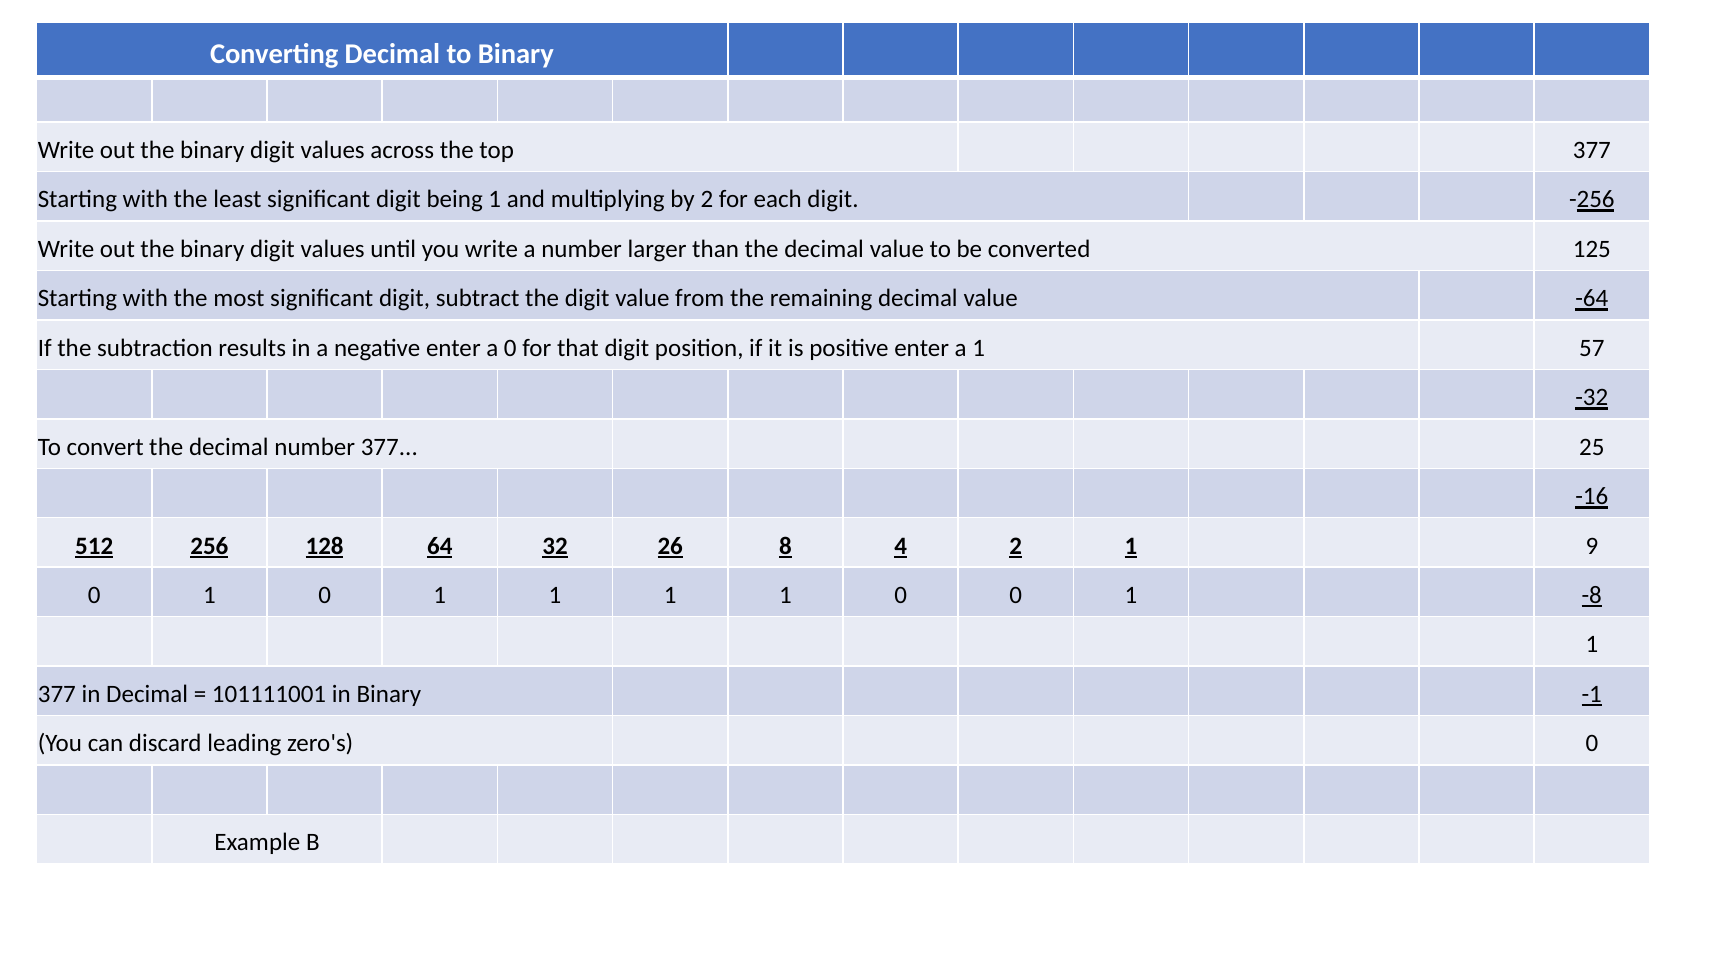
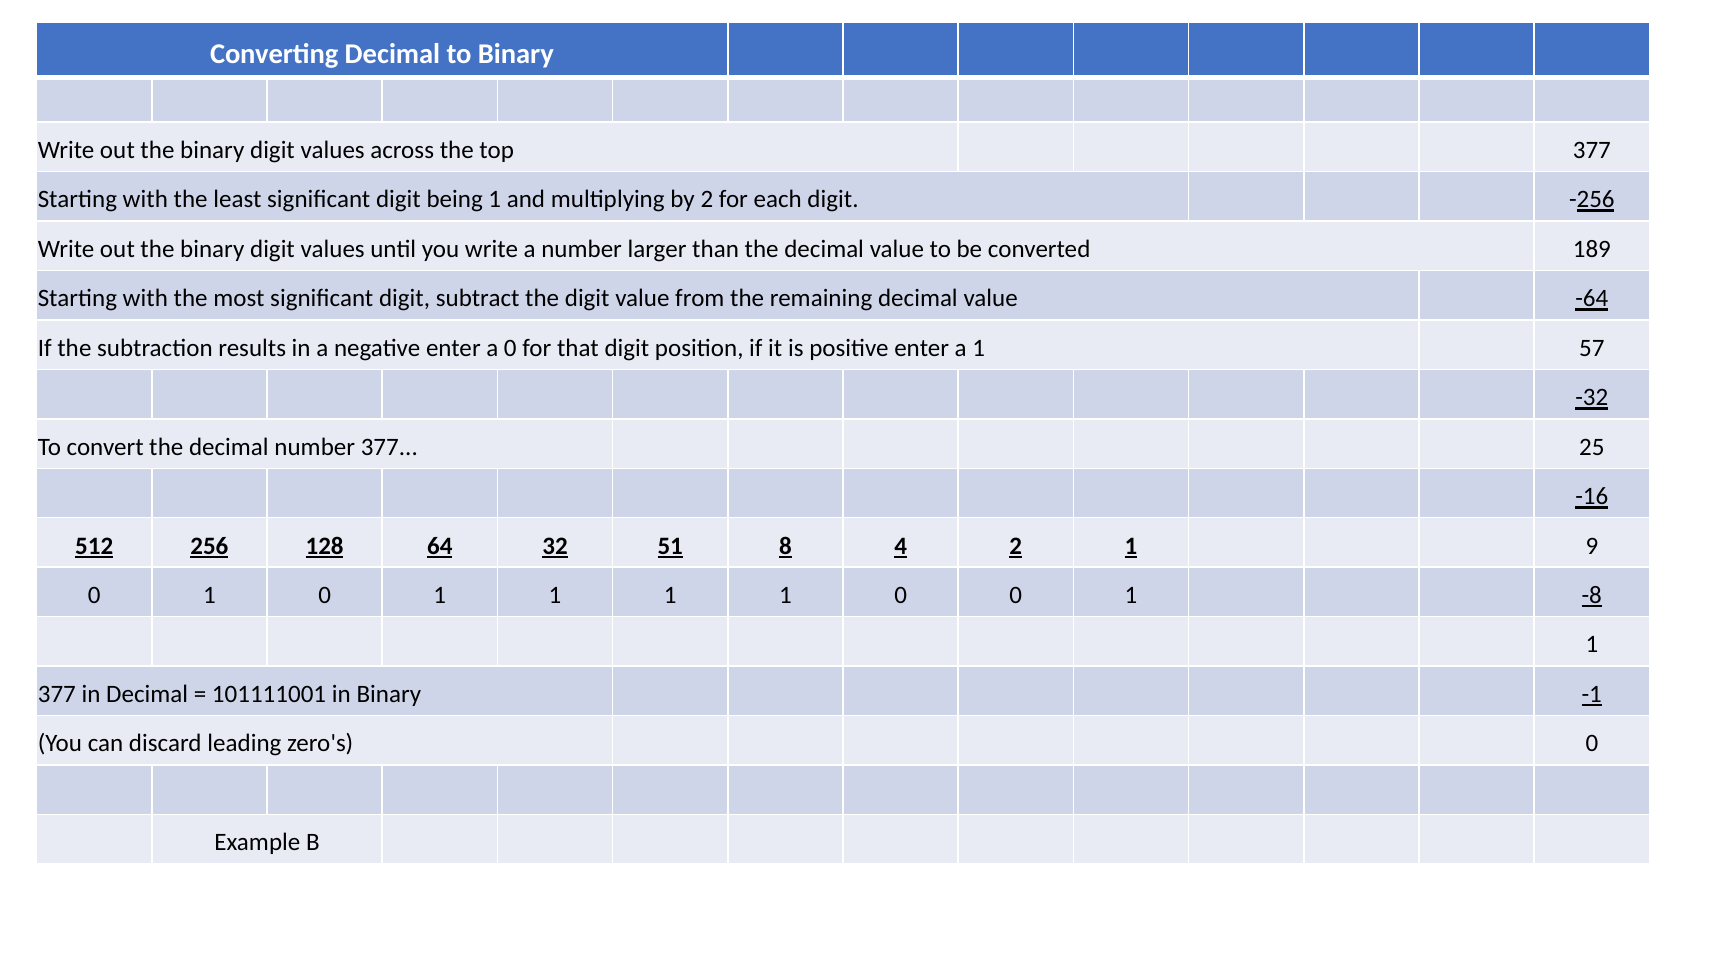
125: 125 -> 189 (1592, 249)
26: 26 -> 51 (670, 546)
